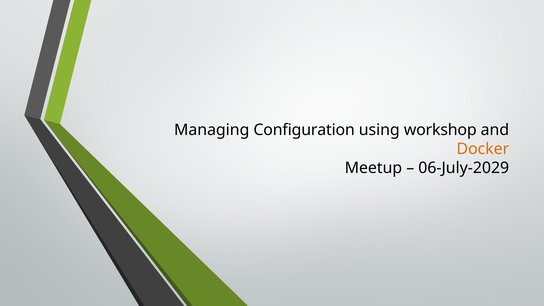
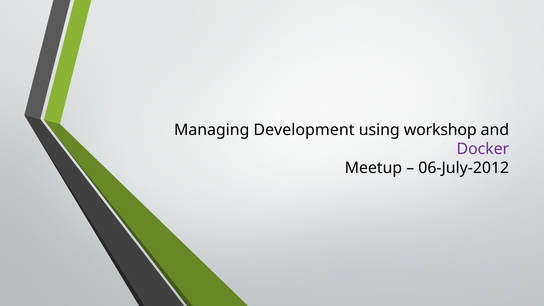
Configuration: Configuration -> Development (304, 130)
Docker colour: orange -> purple (483, 149)
06-July-2029: 06-July-2029 -> 06-July-2012 (464, 168)
